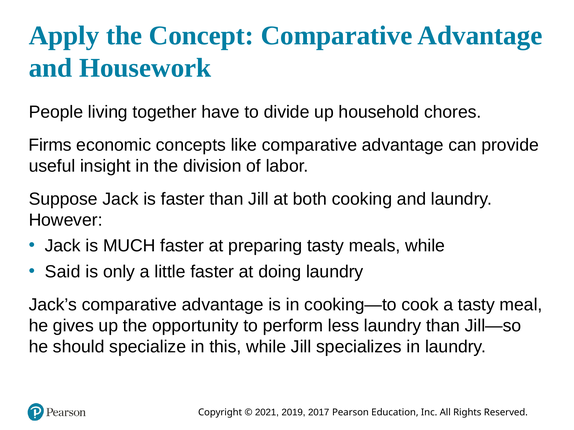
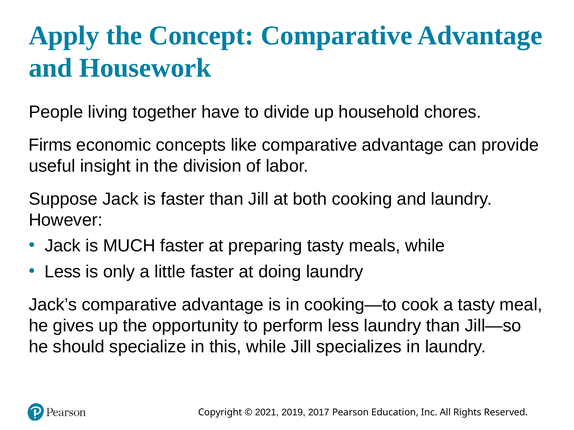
Said: Said -> Less (63, 272)
